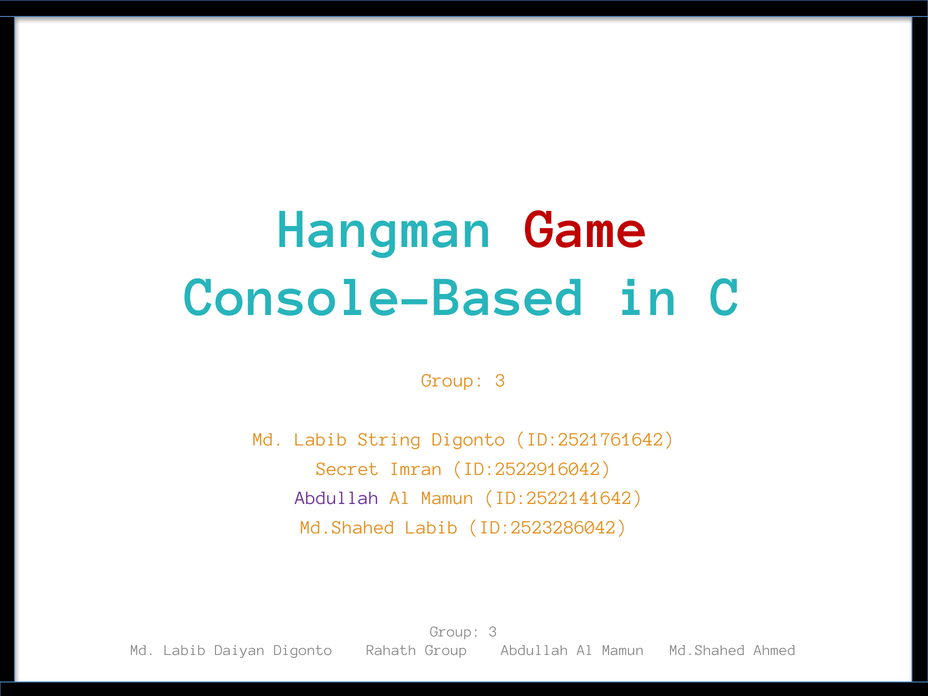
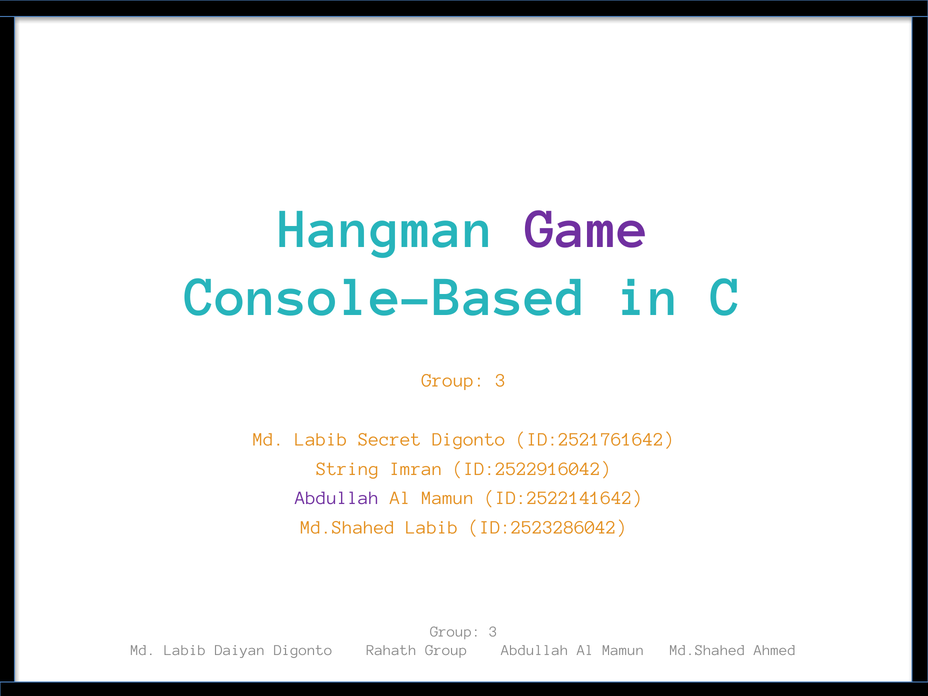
Game colour: red -> purple (587, 228)
String: String -> Secret (390, 439)
Secret: Secret -> String (348, 469)
